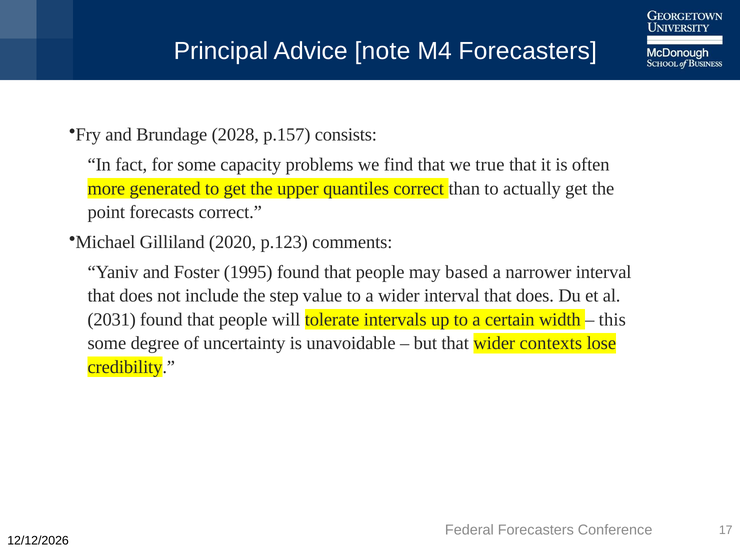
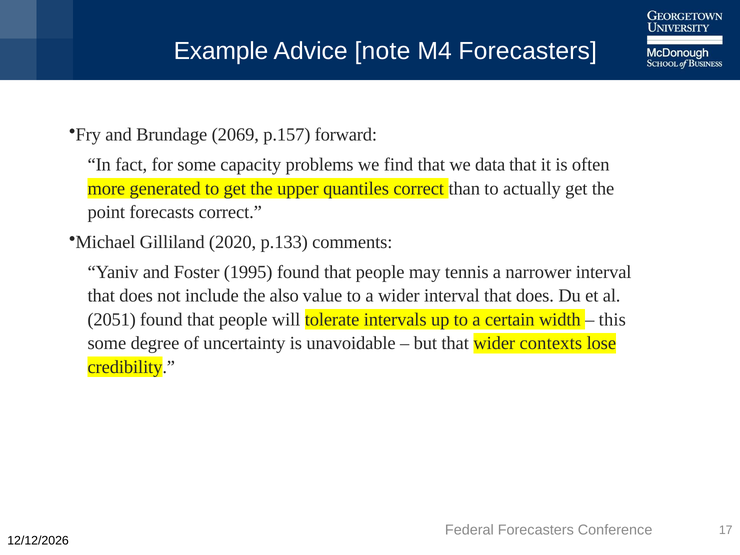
Principal: Principal -> Example (221, 51)
2028: 2028 -> 2069 (235, 135)
consists: consists -> forward (346, 135)
true: true -> data (490, 165)
p.123: p.123 -> p.133 (284, 242)
based: based -> tennis (467, 272)
step: step -> also (284, 296)
2031: 2031 -> 2051 (112, 320)
